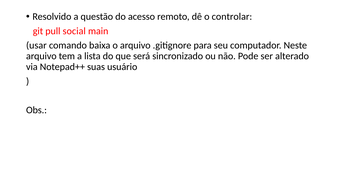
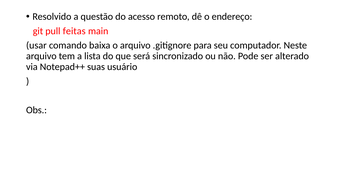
controlar: controlar -> endereço (232, 17)
social: social -> feitas (74, 31)
